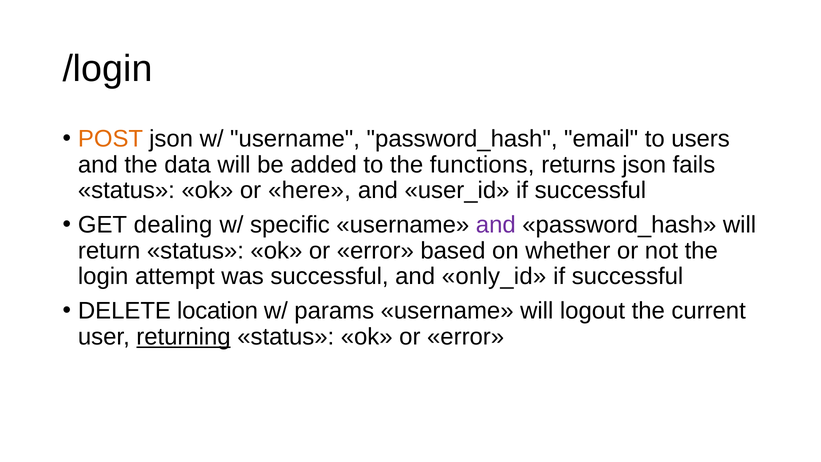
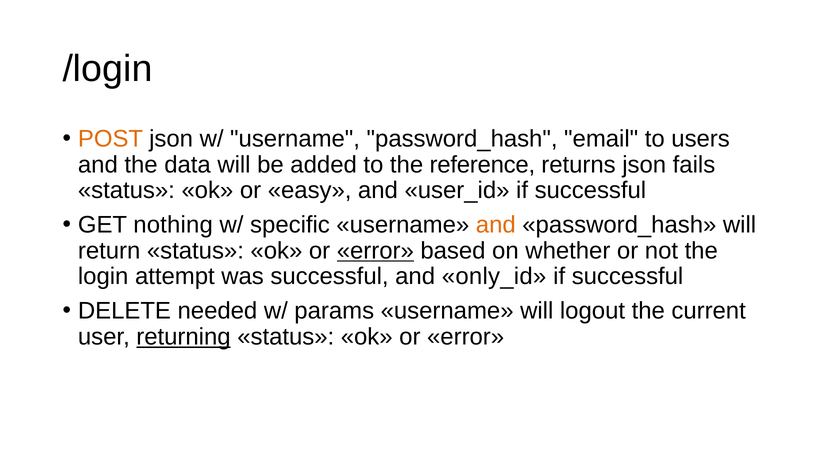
functions: functions -> reference (482, 165)
here: here -> easy (310, 190)
dealing: dealing -> nothing (173, 225)
and colour: purple -> orange (496, 225)
error underline: none -> present (375, 251)
location: location -> needed (217, 311)
